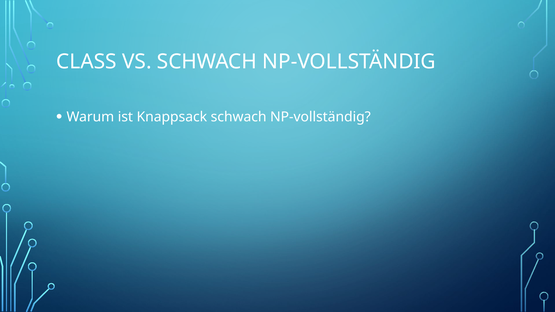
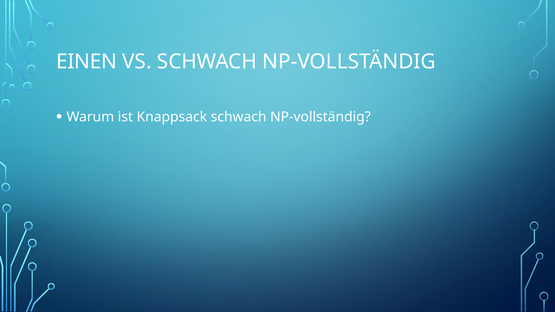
CLASS: CLASS -> EINEN (87, 62)
